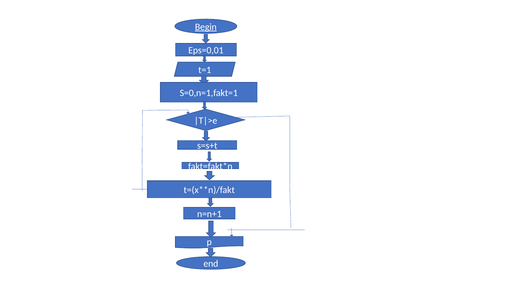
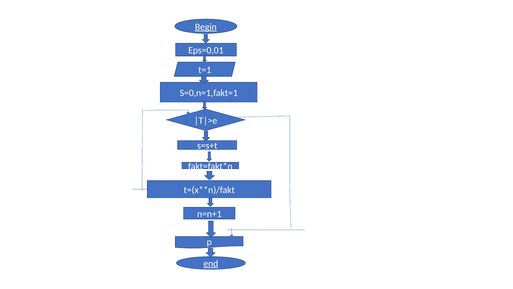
end underline: none -> present (211, 263)
